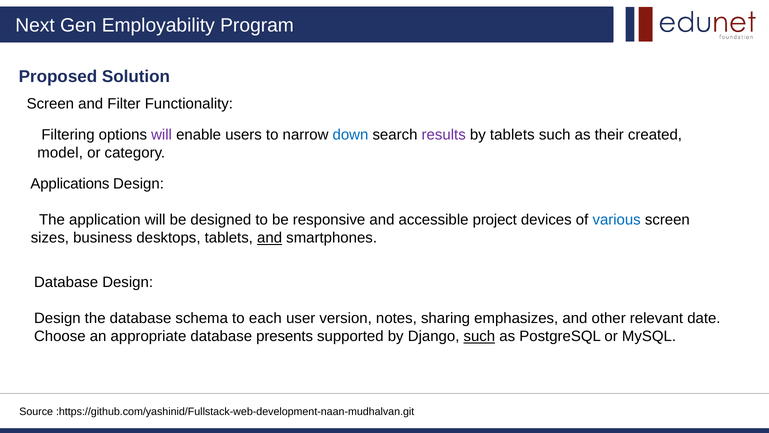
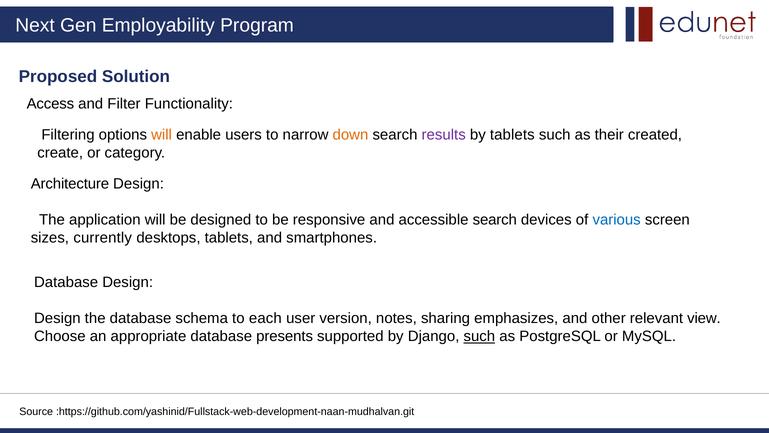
Screen: Screen -> Access (50, 104)
will colour: purple -> orange (162, 135)
down colour: blue -> orange (350, 135)
model: model -> create (60, 153)
Applications: Applications -> Architecture (70, 184)
accessible project: project -> search (495, 220)
business: business -> currently (103, 238)
and underline: present -> none (270, 238)
date: date -> view (704, 318)
